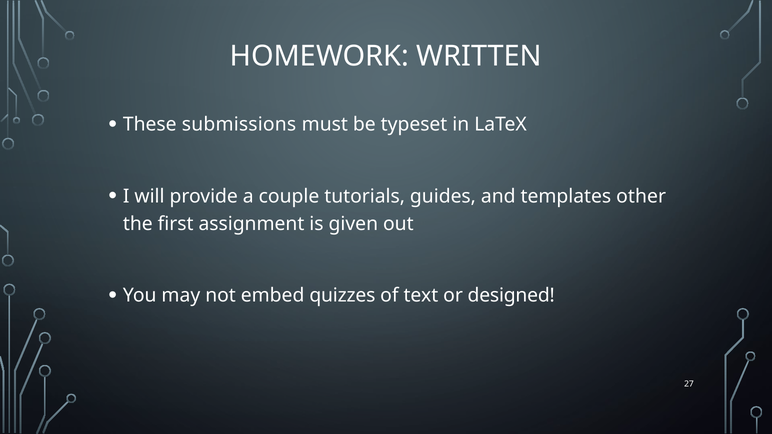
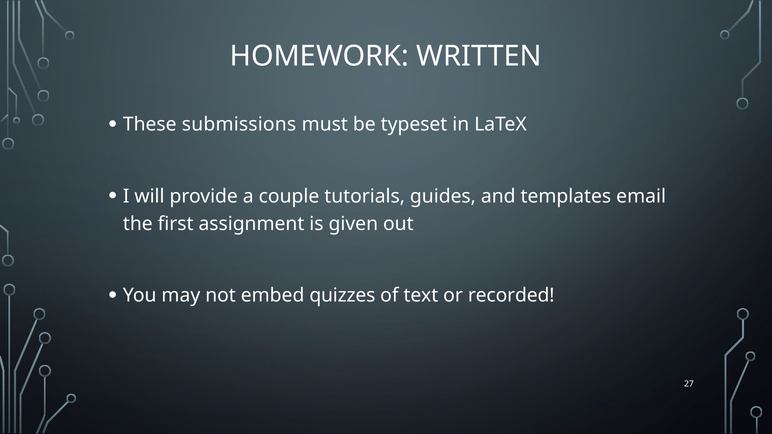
other: other -> email (641, 196)
designed: designed -> recorded (511, 296)
